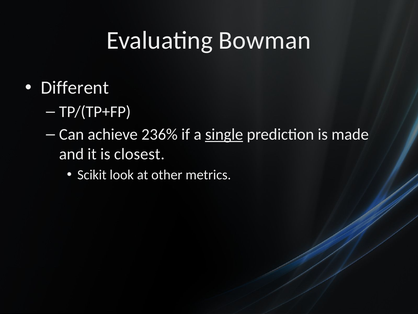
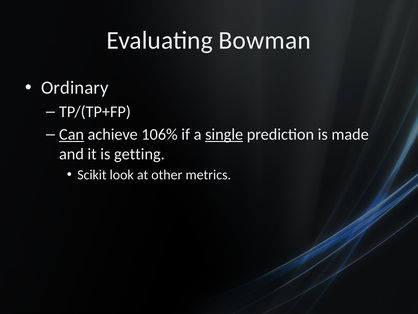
Different: Different -> Ordinary (75, 88)
Can underline: none -> present (72, 134)
236%: 236% -> 106% (160, 134)
closest: closest -> getting (139, 154)
